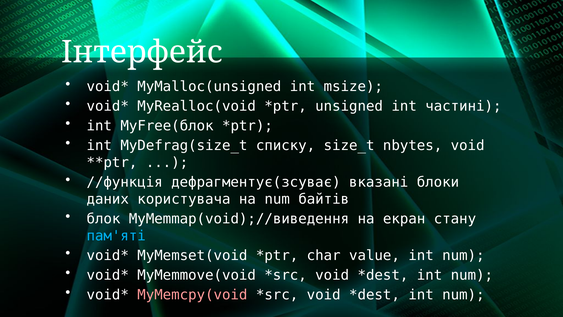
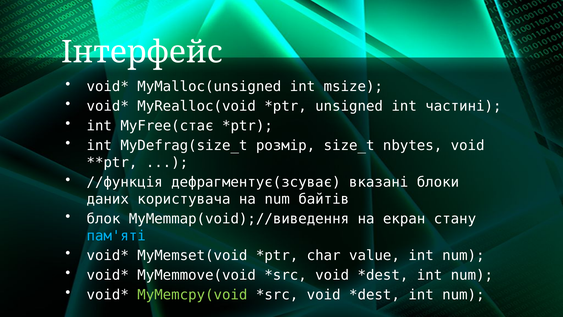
MyFree(блок: MyFree(блок -> MyFree(стає (167, 126)
списку: списку -> розмір (286, 145)
MyMemcpy(void colour: pink -> light green (192, 295)
